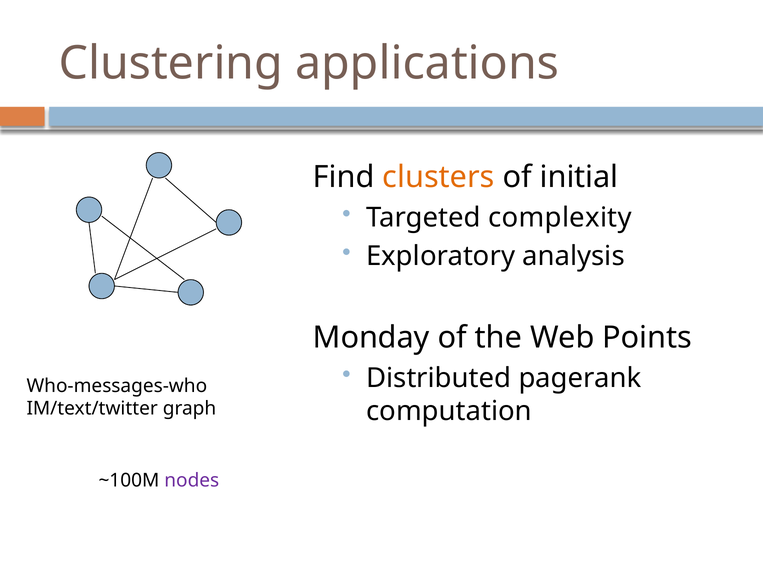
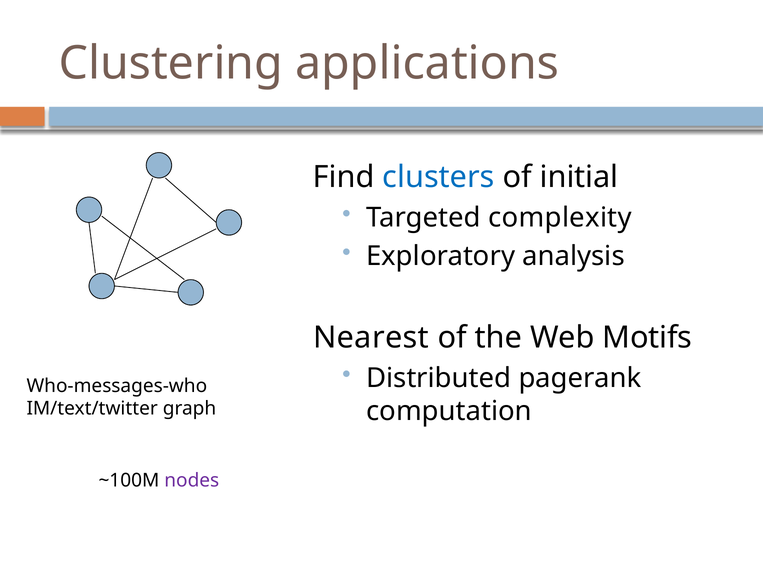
clusters colour: orange -> blue (439, 177)
Monday: Monday -> Nearest (371, 338)
Points: Points -> Motifs (647, 338)
